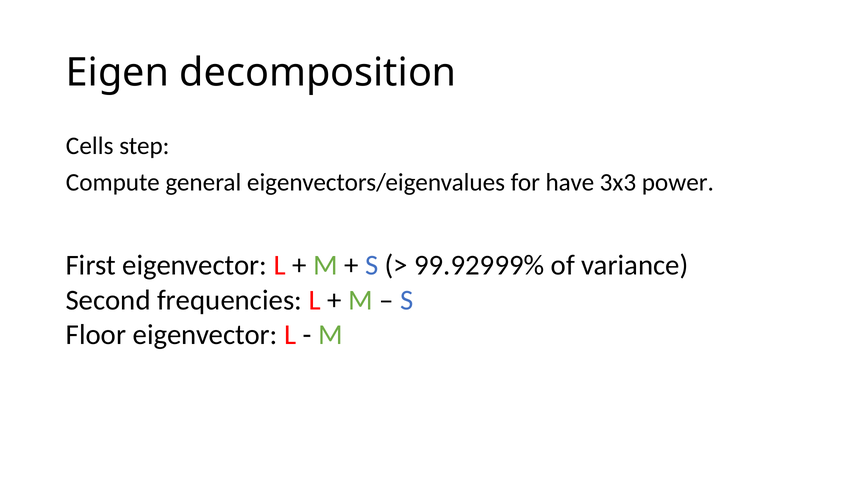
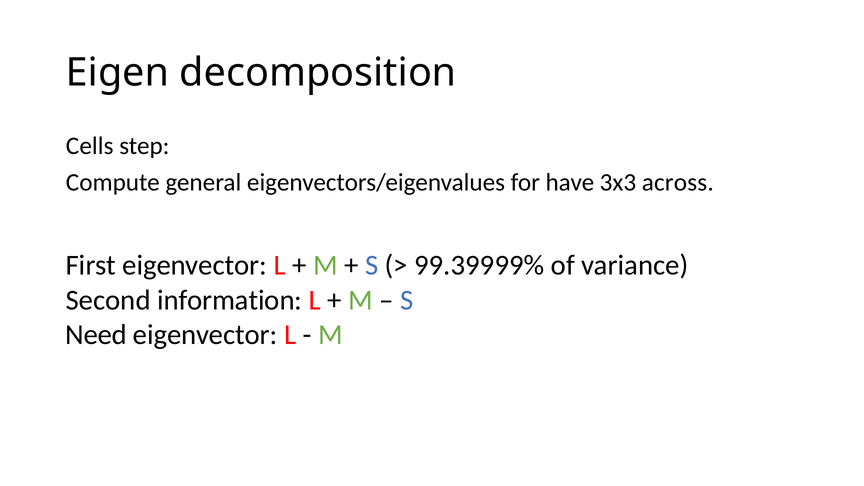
power: power -> across (678, 182)
99.92999%: 99.92999% -> 99.39999% (479, 265)
frequencies: frequencies -> information (230, 300)
Floor: Floor -> Need (96, 335)
